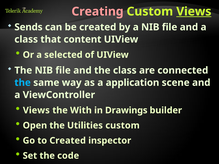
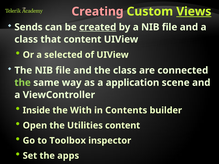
created underline: none -> present (98, 27)
the colour: light blue -> light green (23, 83)
Views: Views -> Inside (36, 110)
Drawings: Drawings -> Contents (126, 110)
Utilities custom: custom -> content (123, 126)
to Created: Created -> Toolbox (68, 141)
code: code -> apps (68, 156)
